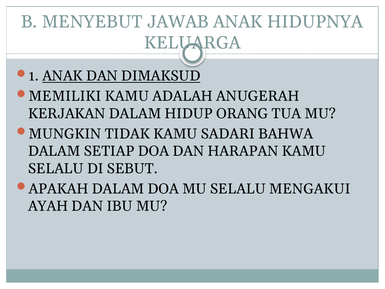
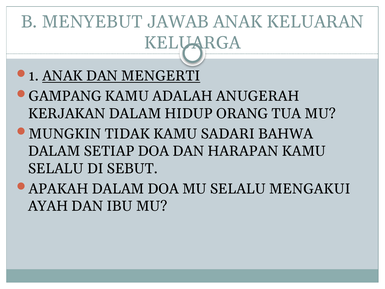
HIDUPNYA: HIDUPNYA -> KELUARAN (315, 22)
DIMAKSUD: DIMAKSUD -> MENGERTI (161, 76)
MEMILIKI: MEMILIKI -> GAMPANG (65, 96)
